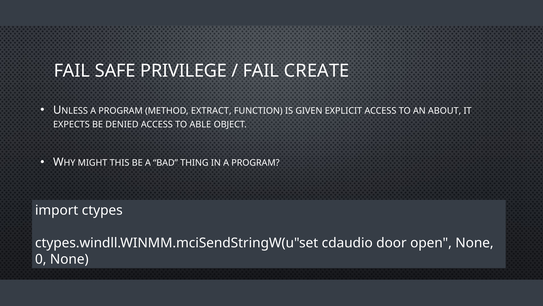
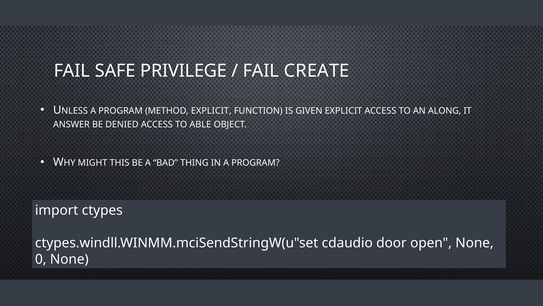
METHOD EXTRACT: EXTRACT -> EXPLICIT (211, 111)
ABOUT: ABOUT -> ALONG (445, 111)
EXPECTS: EXPECTS -> ANSWER (71, 124)
